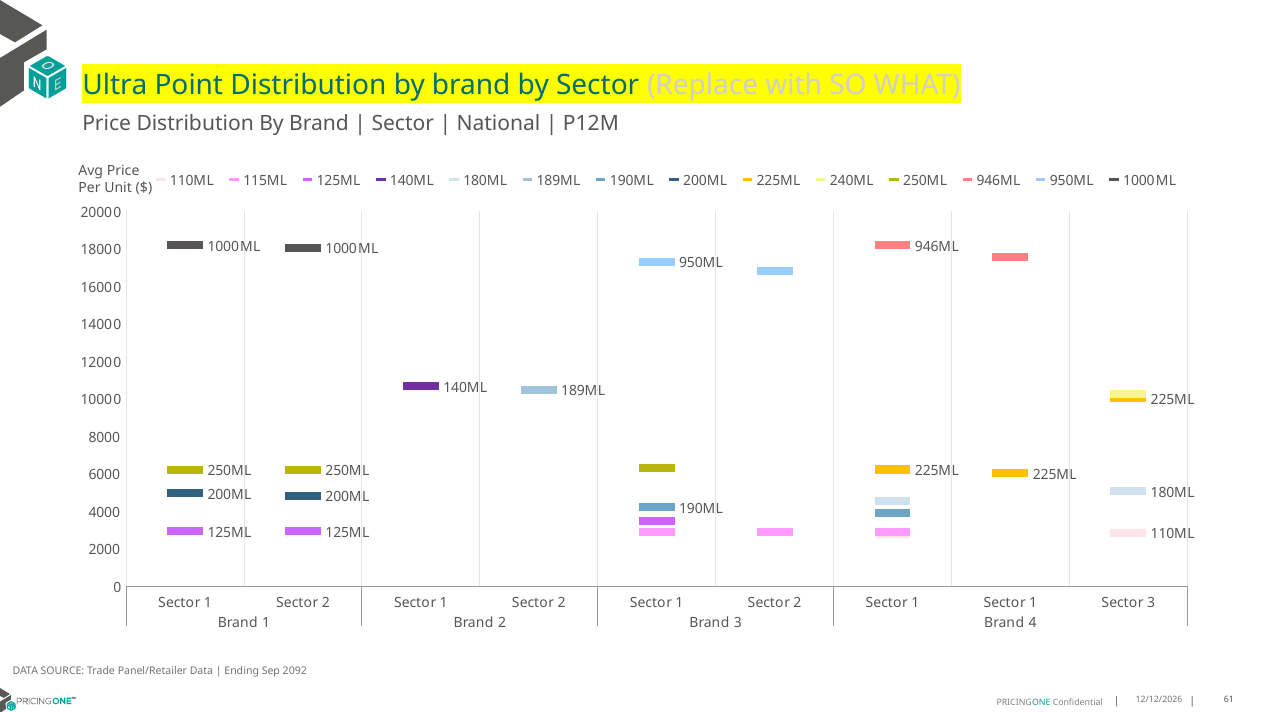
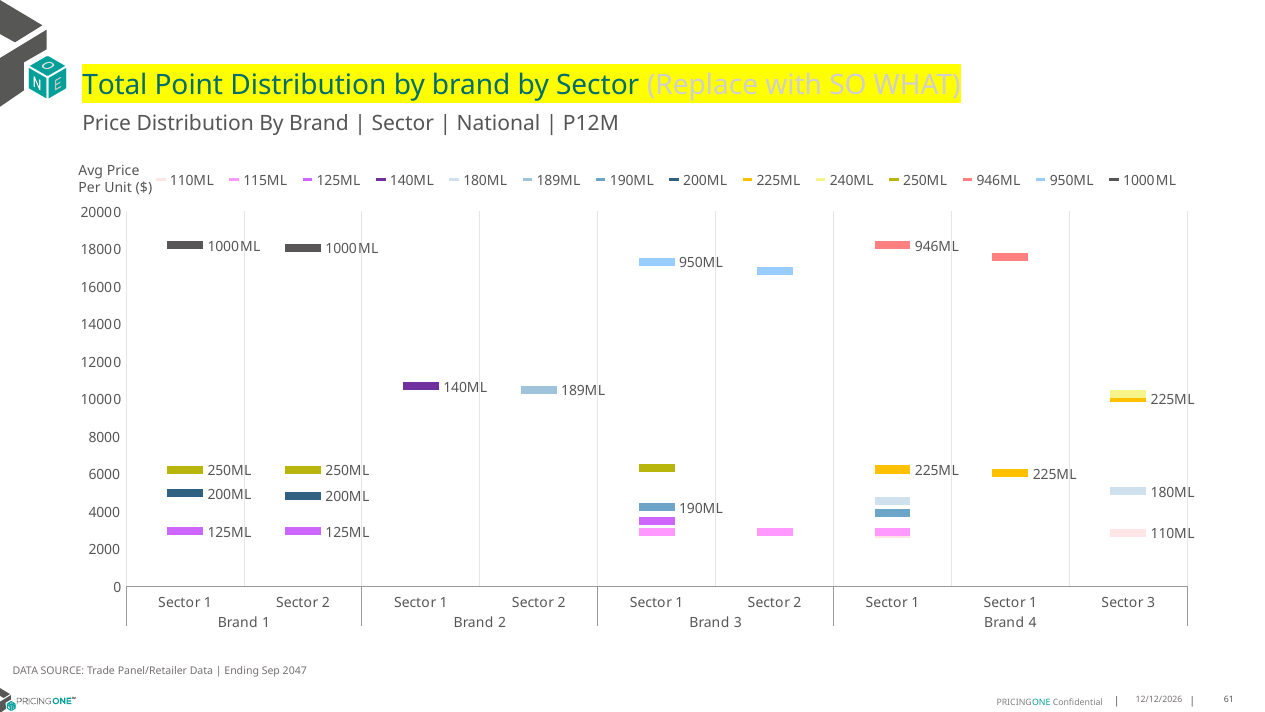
Ultra: Ultra -> Total (115, 85)
2092: 2092 -> 2047 (295, 670)
